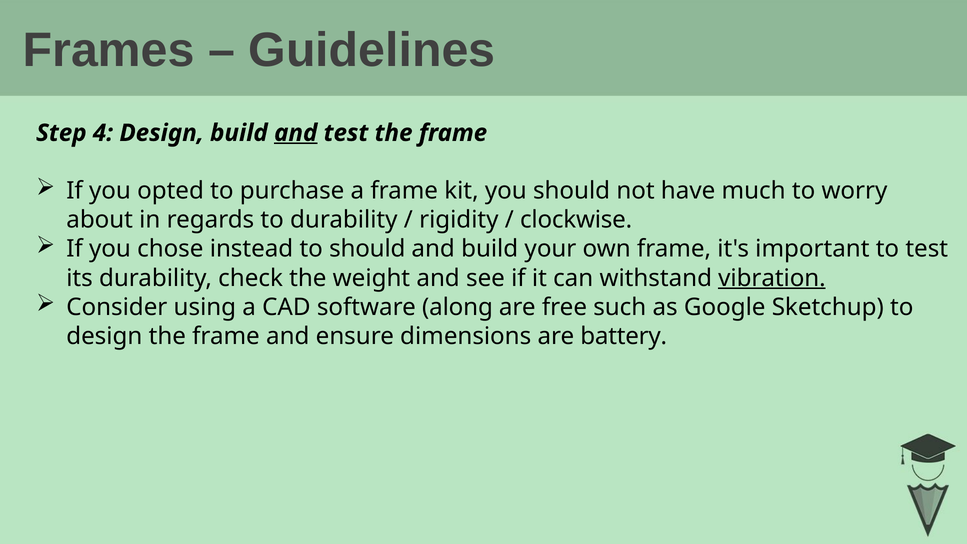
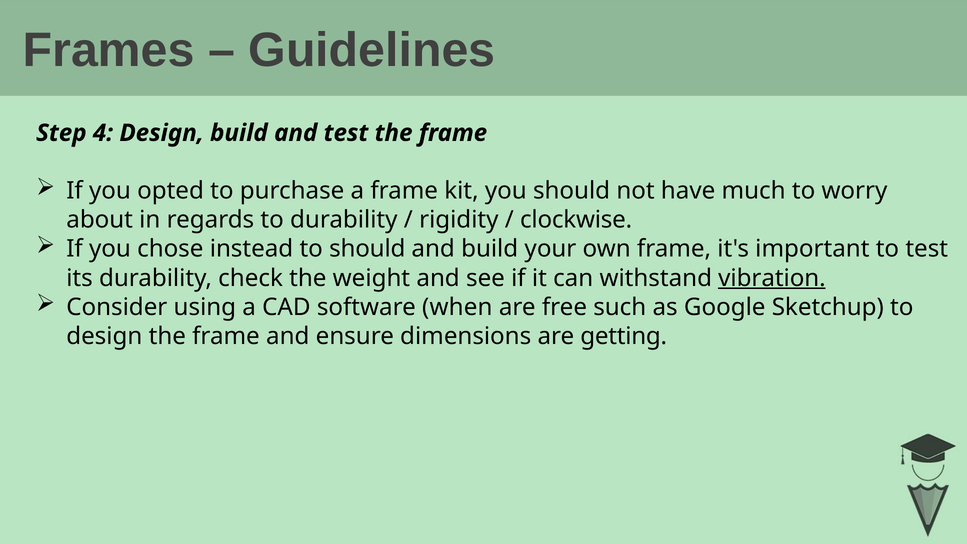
and underline: present -> none (296, 133)
along: along -> when (457, 307)
battery: battery -> getting (624, 336)
